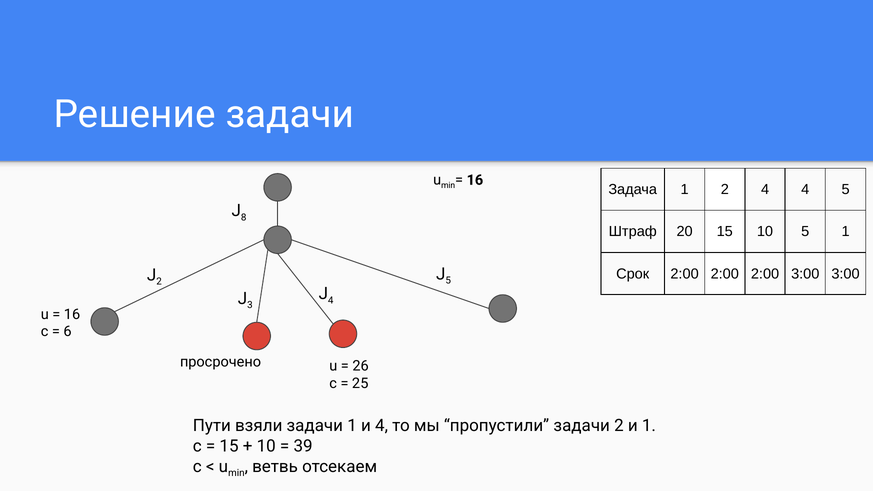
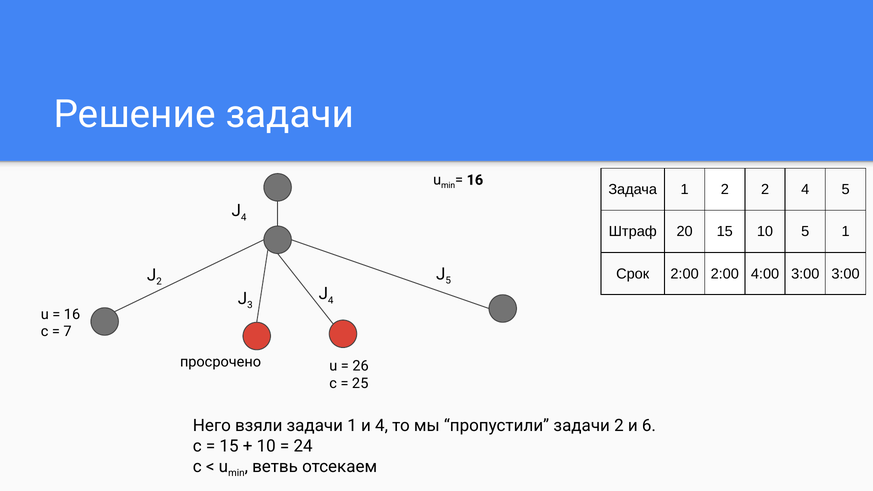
2 4: 4 -> 2 (765, 190)
8: 8 -> 4 (244, 218)
2:00 2:00 2:00: 2:00 -> 4:00 (765, 274)
6: 6 -> 7 (68, 332)
Пути: Пути -> Него (212, 426)
и 1: 1 -> 6 (649, 426)
39: 39 -> 24 (303, 446)
